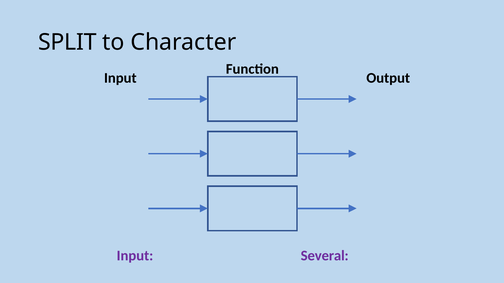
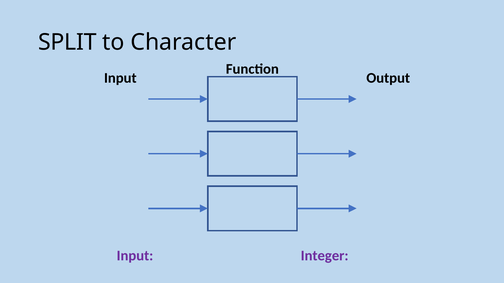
Several: Several -> Integer (325, 256)
